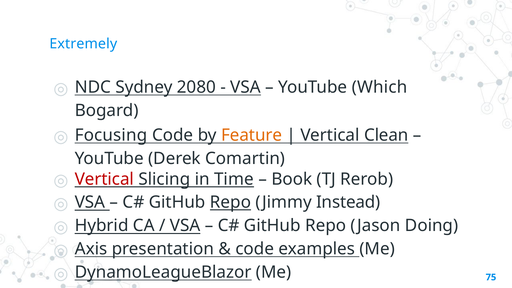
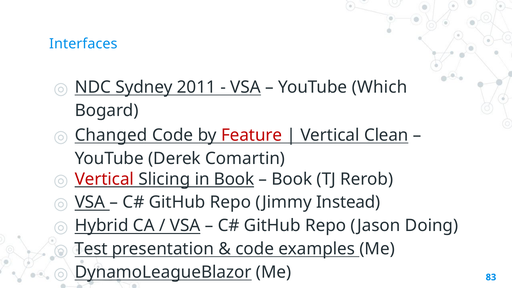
Extremely: Extremely -> Interfaces (83, 44)
2080: 2080 -> 2011 (196, 87)
Focusing: Focusing -> Changed (111, 135)
Feature colour: orange -> red (252, 135)
in Time: Time -> Book (234, 179)
Repo underline: present -> none (230, 202)
Axis: Axis -> Test (91, 249)
75: 75 -> 83 (491, 277)
